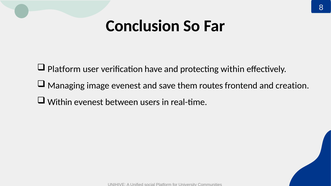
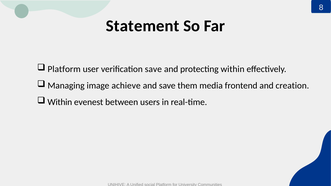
Conclusion: Conclusion -> Statement (143, 26)
verification have: have -> save (153, 69)
image evenest: evenest -> achieve (126, 86)
routes: routes -> media (211, 86)
